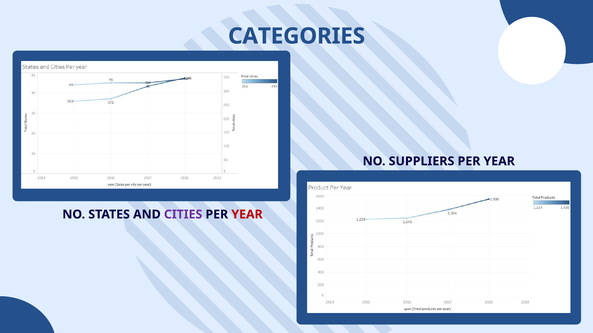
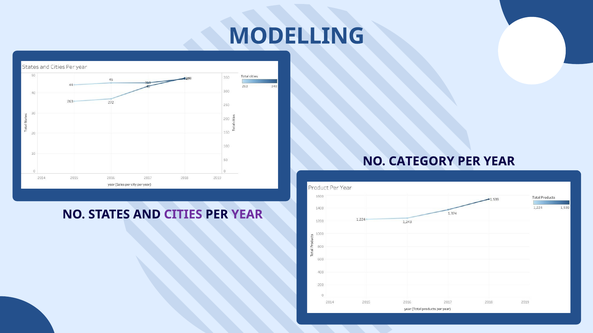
CATEGORIES: CATEGORIES -> MODELLING (297, 36)
SUPPLIERS: SUPPLIERS -> CATEGORY (422, 161)
YEAR colour: red -> purple (247, 215)
